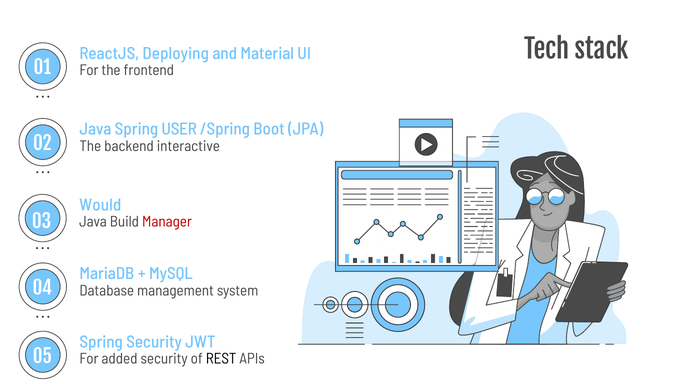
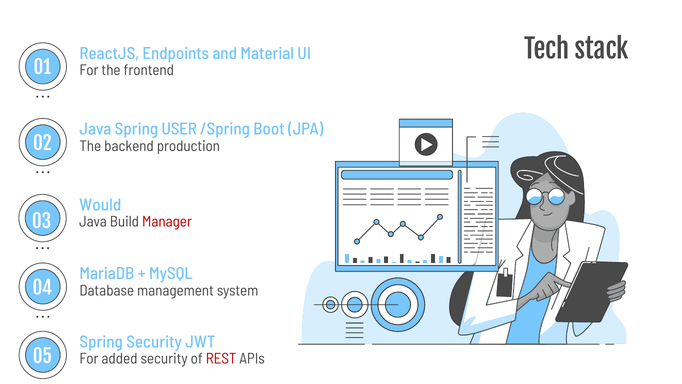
Deploying: Deploying -> Endpoints (176, 53)
interactive: interactive -> production (188, 146)
REST colour: black -> red (221, 359)
